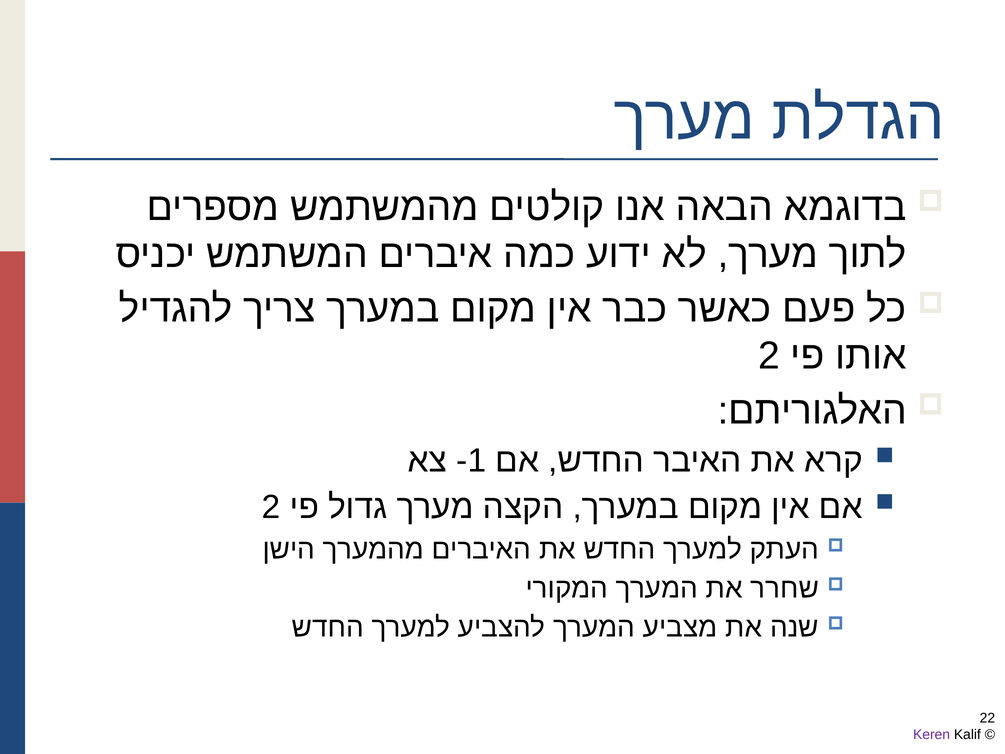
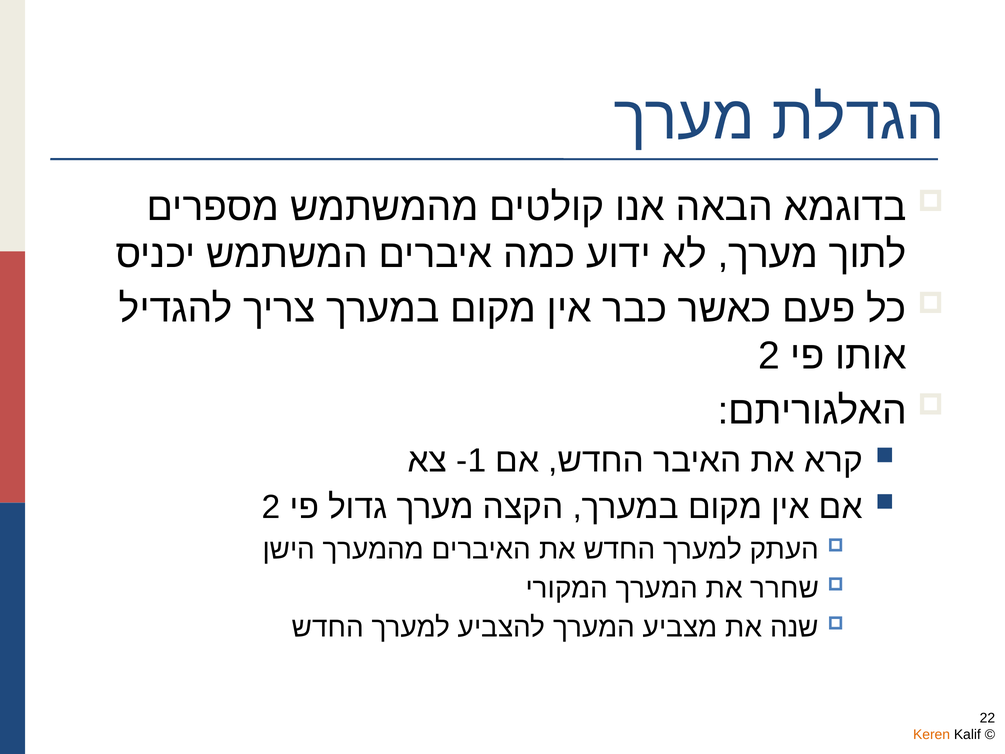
Keren colour: purple -> orange (932, 735)
